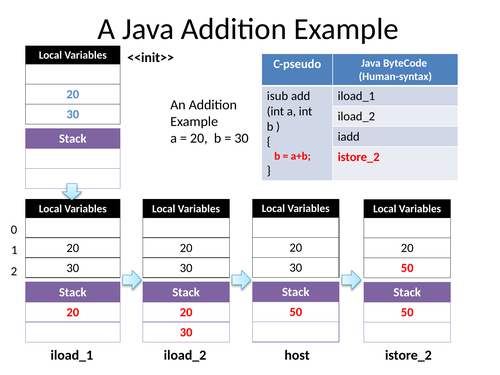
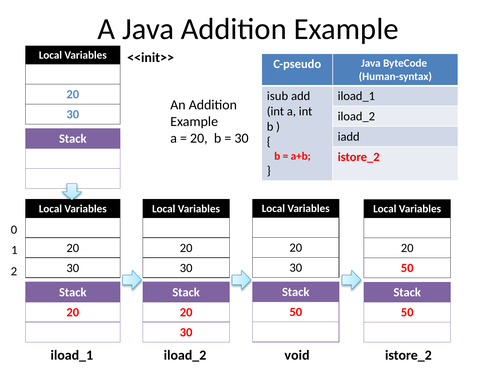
host: host -> void (297, 355)
